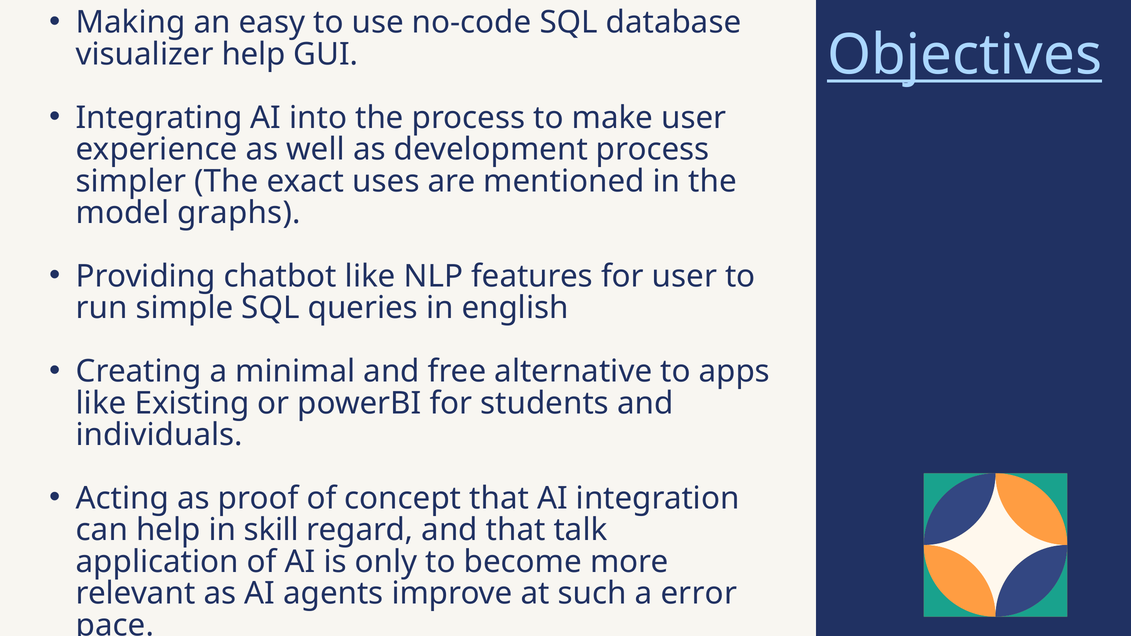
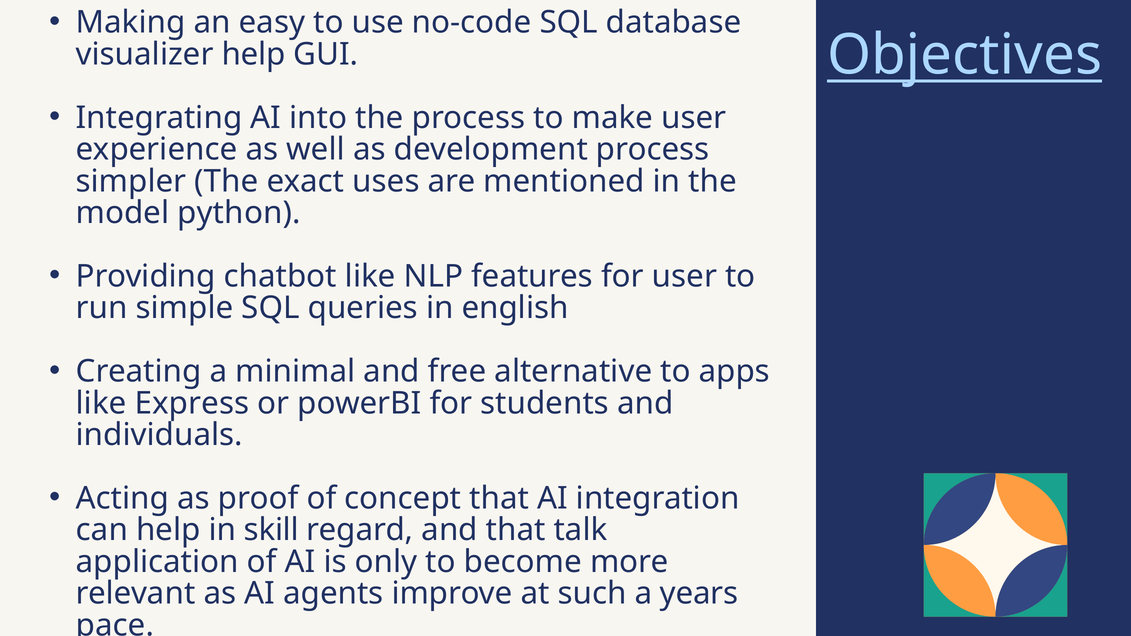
graphs: graphs -> python (239, 213)
Existing: Existing -> Express (192, 403)
error: error -> years (699, 594)
